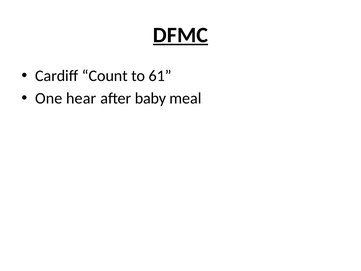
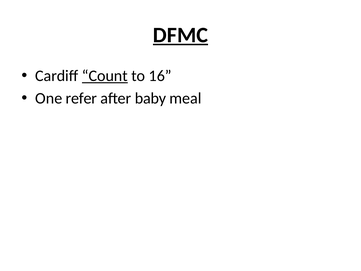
Count underline: none -> present (105, 76)
61: 61 -> 16 (160, 76)
hear: hear -> refer (81, 98)
